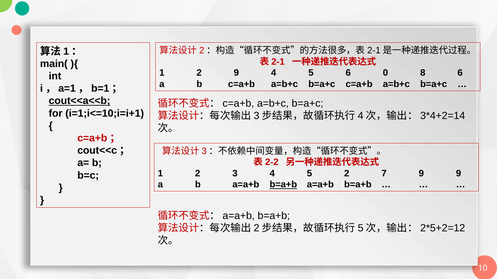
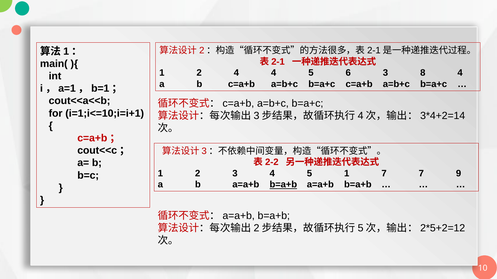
2 9: 9 -> 4 (236, 73)
6 0: 0 -> 3 (385, 73)
8 6: 6 -> 4 (460, 73)
cout<<a<<b underline: present -> none (80, 101)
5 2: 2 -> 1 (347, 174)
7 9: 9 -> 7 (421, 174)
